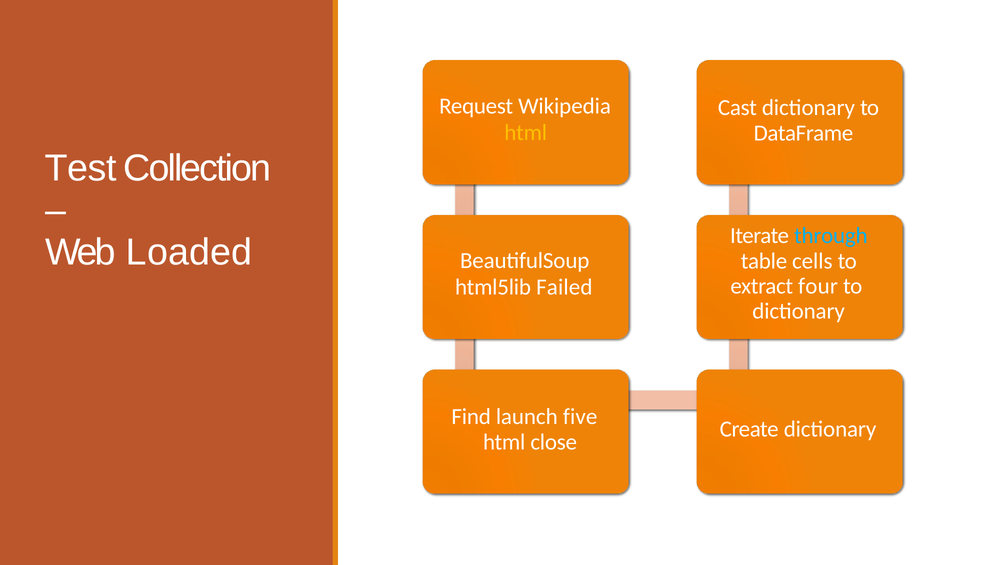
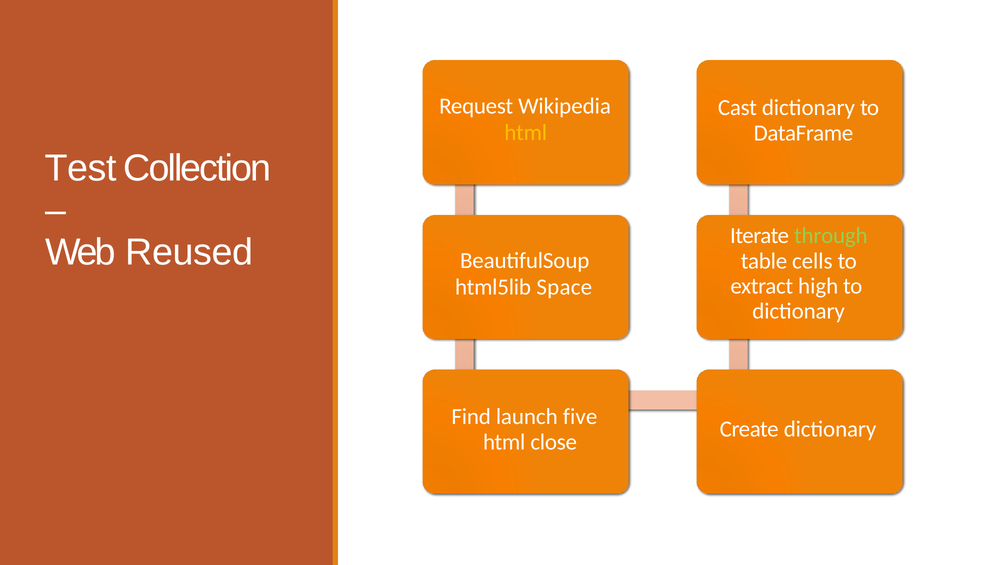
through colour: light blue -> light green (831, 236)
Loaded: Loaded -> Reused (189, 252)
four: four -> high (818, 286)
Failed: Failed -> Space (564, 287)
